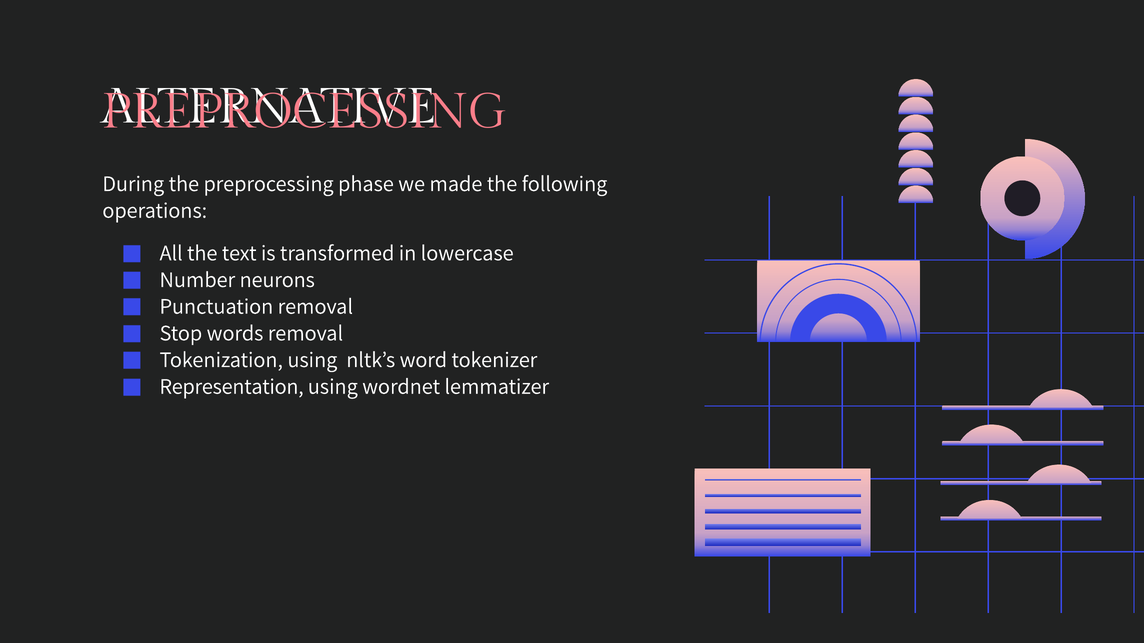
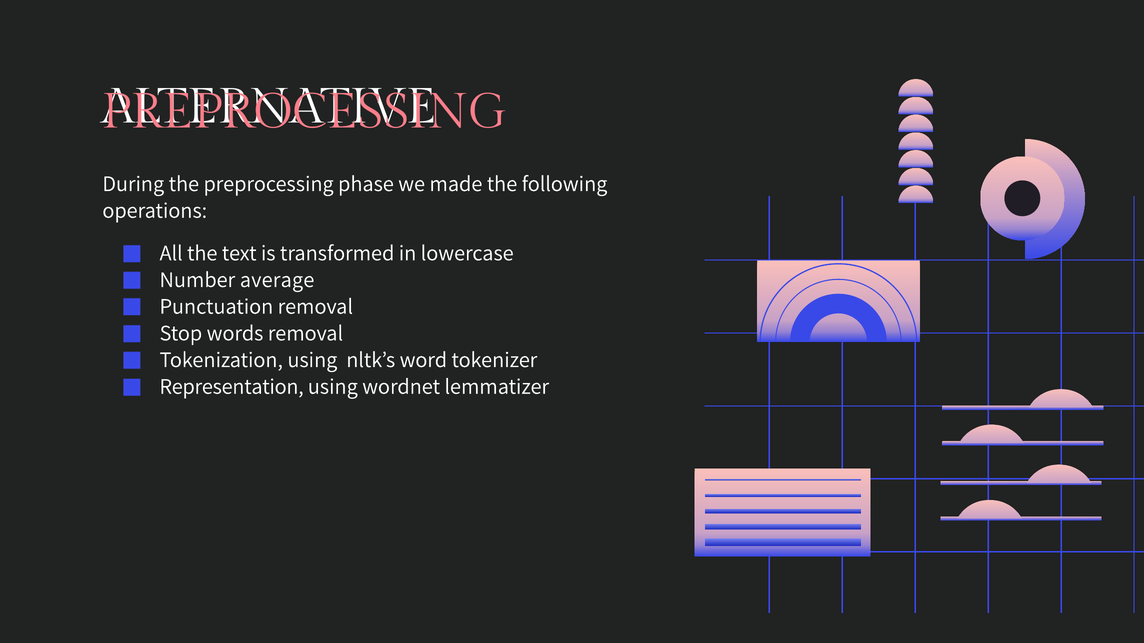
neurons: neurons -> average (277, 280)
